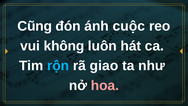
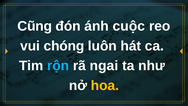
không: không -> chóng (64, 46)
giao: giao -> ngai (104, 66)
hoa colour: pink -> yellow (105, 85)
